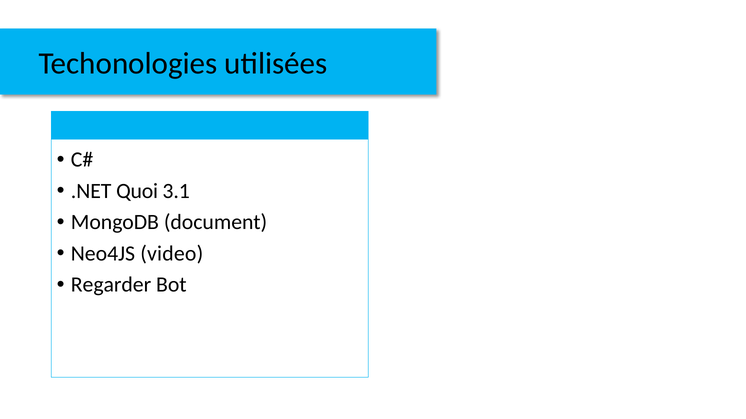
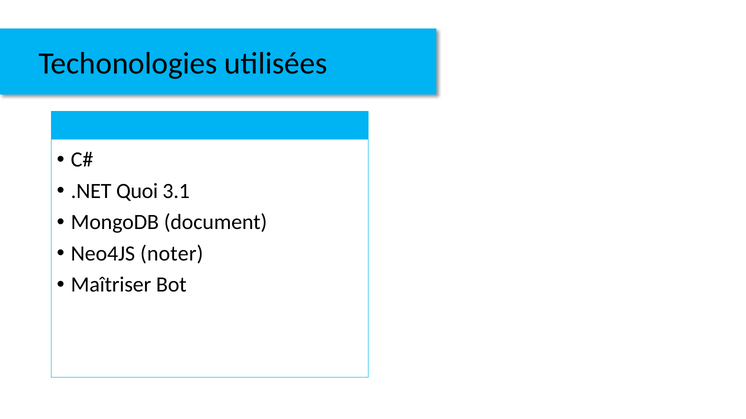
video: video -> noter (172, 254)
Regarder: Regarder -> Maîtriser (111, 285)
